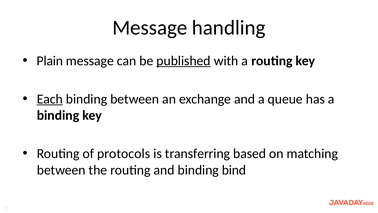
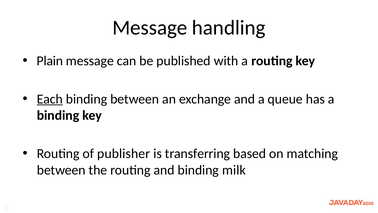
published underline: present -> none (184, 61)
protocols: protocols -> publisher (124, 153)
bind: bind -> milk (234, 170)
